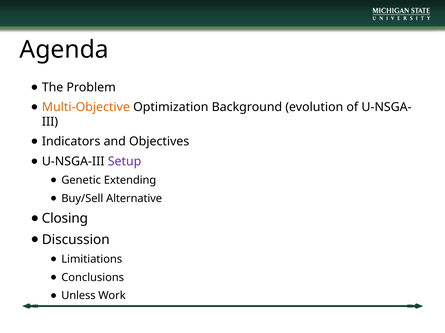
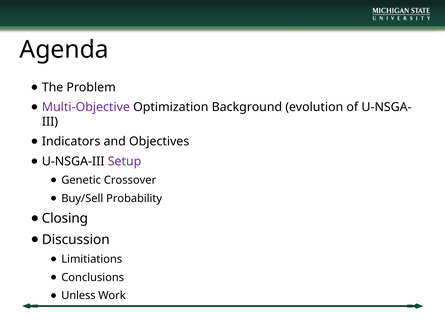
Multi-Objective colour: orange -> purple (86, 107)
Extending: Extending -> Crossover (130, 181)
Alternative: Alternative -> Probability (134, 199)
